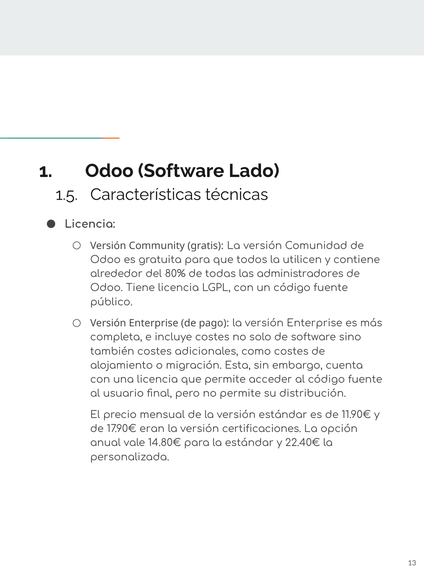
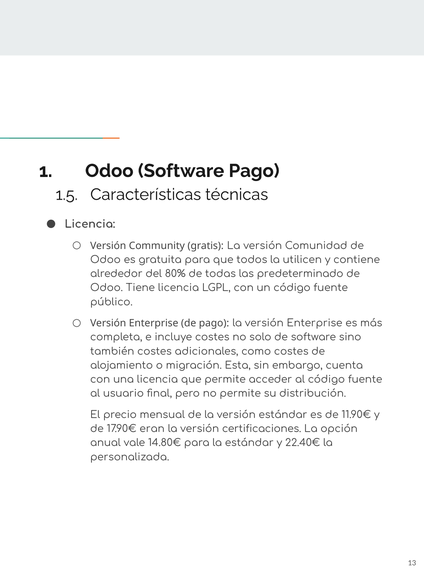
Software Lado: Lado -> Pago (254, 171)
administradores: administradores -> predeterminado (300, 274)
